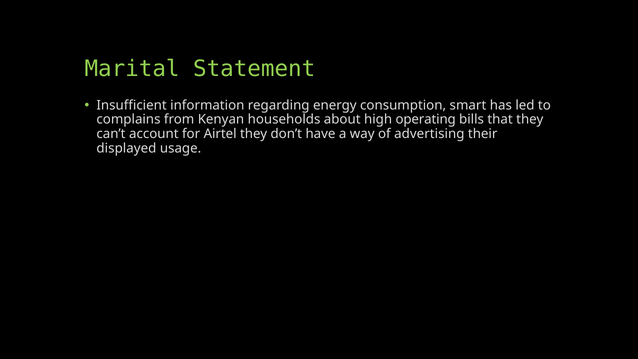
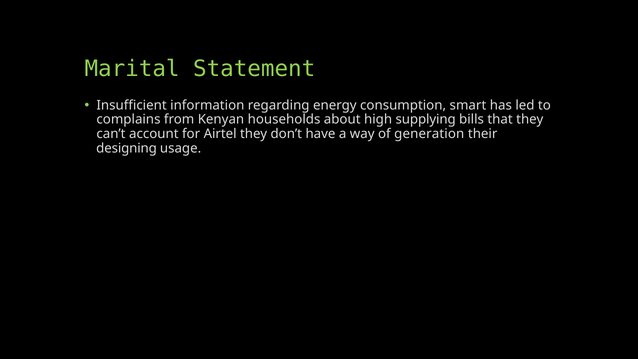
operating: operating -> supplying (426, 120)
advertising: advertising -> generation (429, 134)
displayed: displayed -> designing (127, 148)
